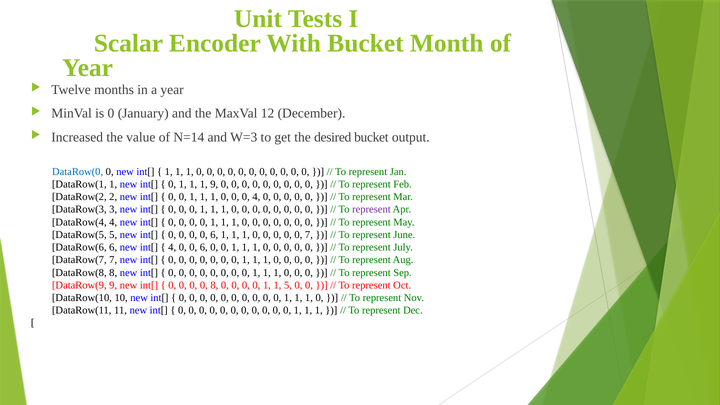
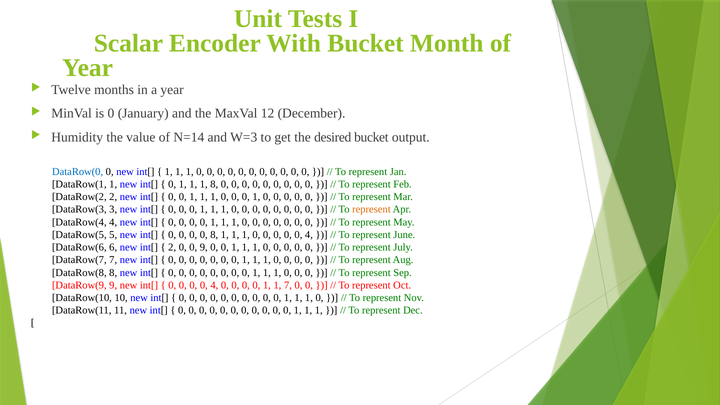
Increased: Increased -> Humidity (77, 137)
1 9: 9 -> 8 (214, 184)
4: 4 -> 1 (256, 197)
represent colour: purple -> orange (371, 210)
0 0 0 6: 6 -> 8 (214, 235)
7: 7 -> 4 (309, 235)
4: 4 -> 2 (172, 247)
6: 6 -> 9 (204, 247)
8: 8 -> 4 (214, 285)
1 5: 5 -> 7 (288, 285)
